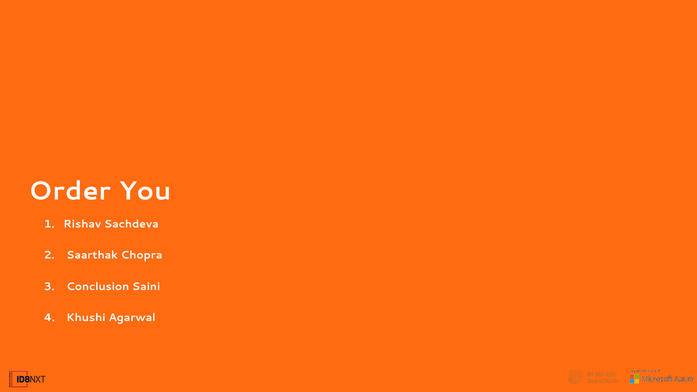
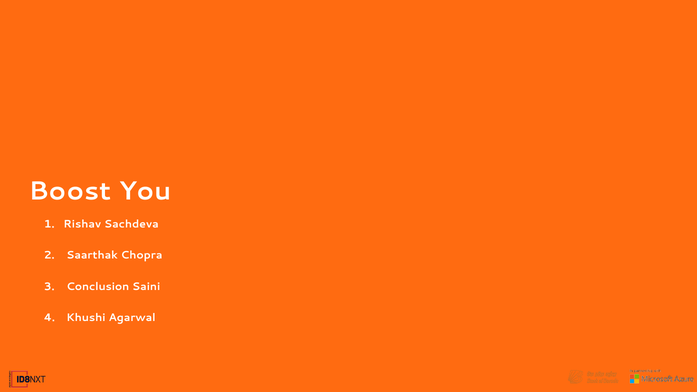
Order: Order -> Boost (70, 191)
